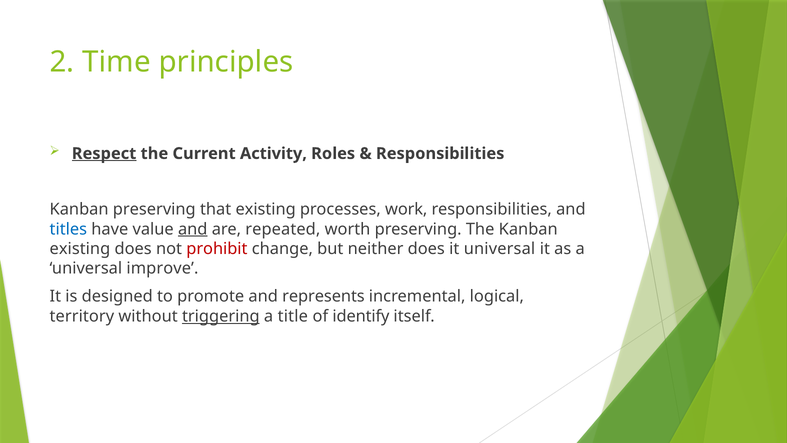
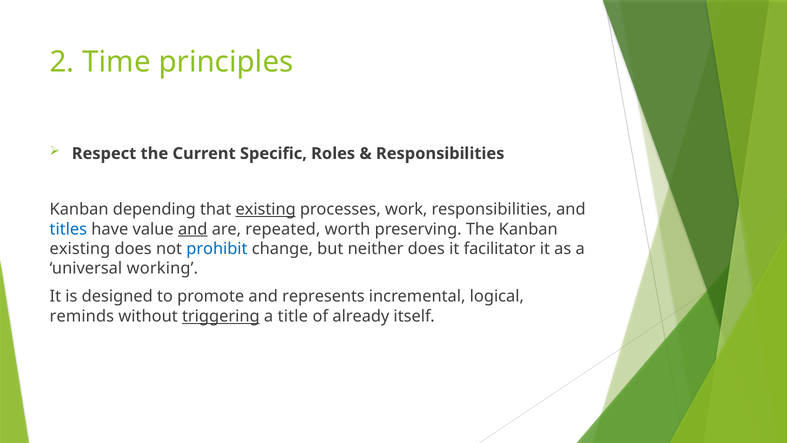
Respect underline: present -> none (104, 153)
Activity: Activity -> Specific (273, 153)
Kanban preserving: preserving -> depending (154, 209)
existing underline: none -> present (266, 209)
prohibit colour: red -> blue (217, 249)
it universal: universal -> facilitator (500, 249)
improve: improve -> working (162, 268)
territory: territory -> reminds (82, 316)
identify: identify -> already (361, 316)
